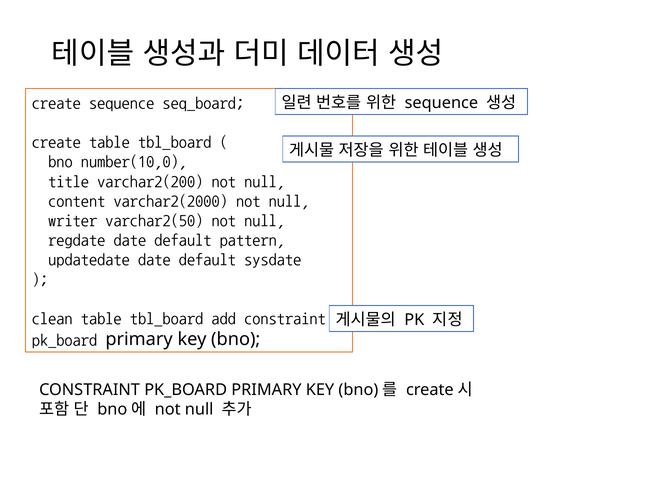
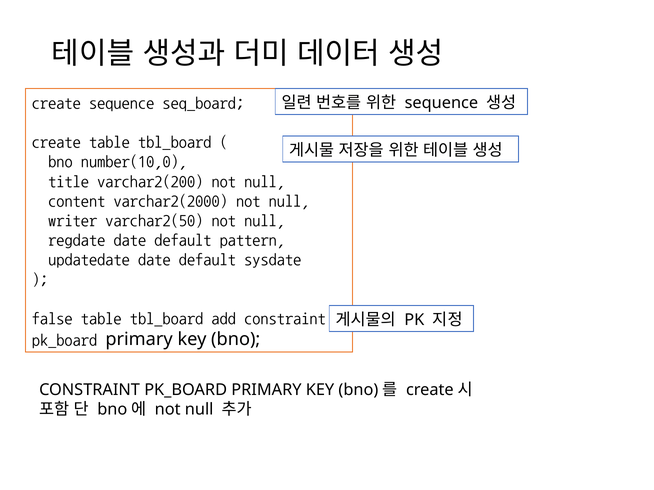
clean: clean -> false (52, 319)
